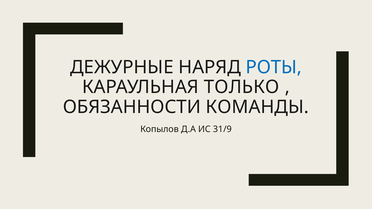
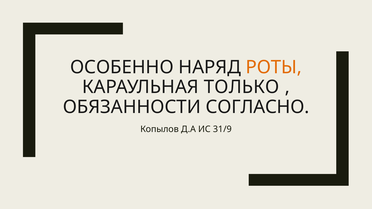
ДЕЖУРНЫЕ: ДЕЖУРНЫЕ -> ОСОБЕННО (122, 67)
РОТЫ colour: blue -> orange (274, 67)
КОМАНДЫ: КОМАНДЫ -> СОГЛАСНО (257, 107)
